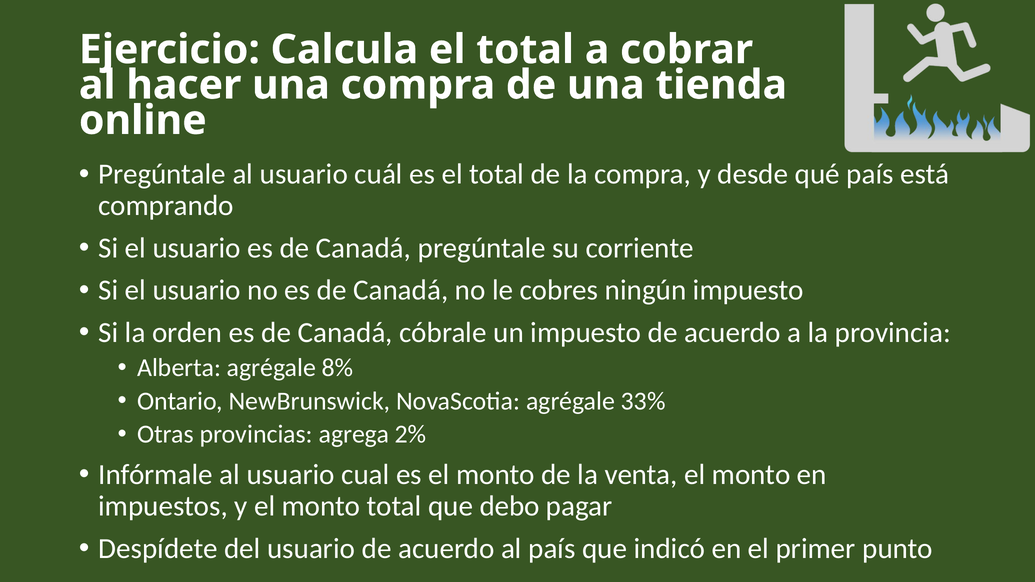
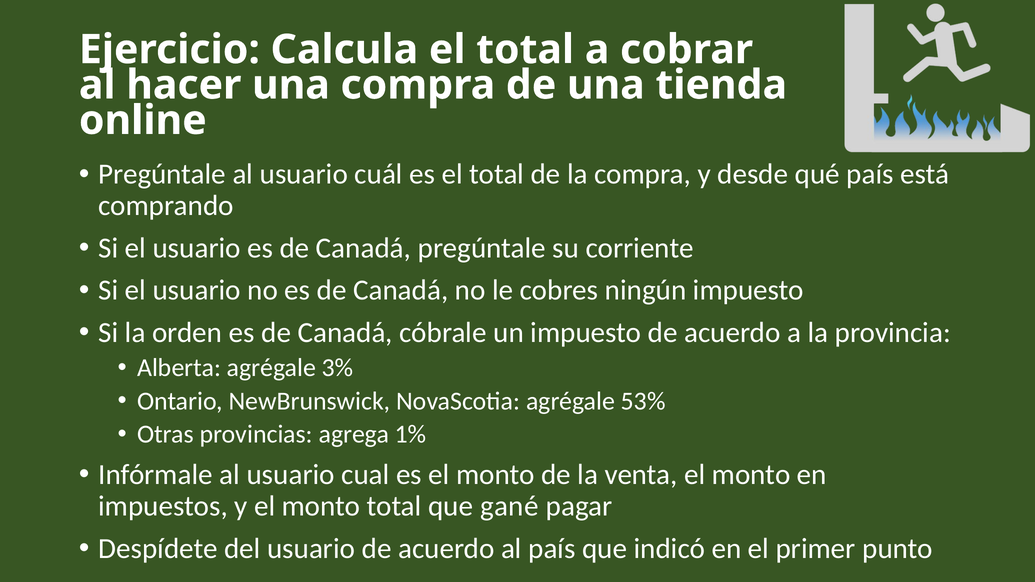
8%: 8% -> 3% (338, 368)
33%: 33% -> 53% (643, 401)
2%: 2% -> 1% (411, 434)
debo: debo -> gané (509, 506)
